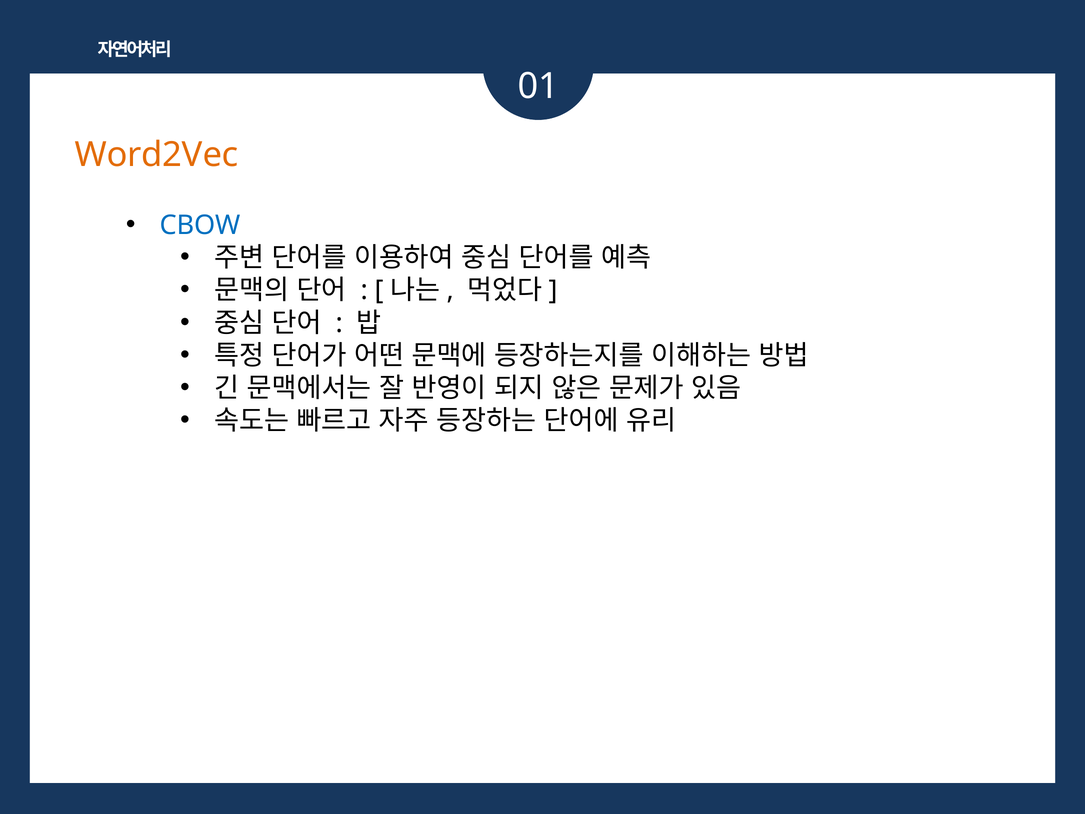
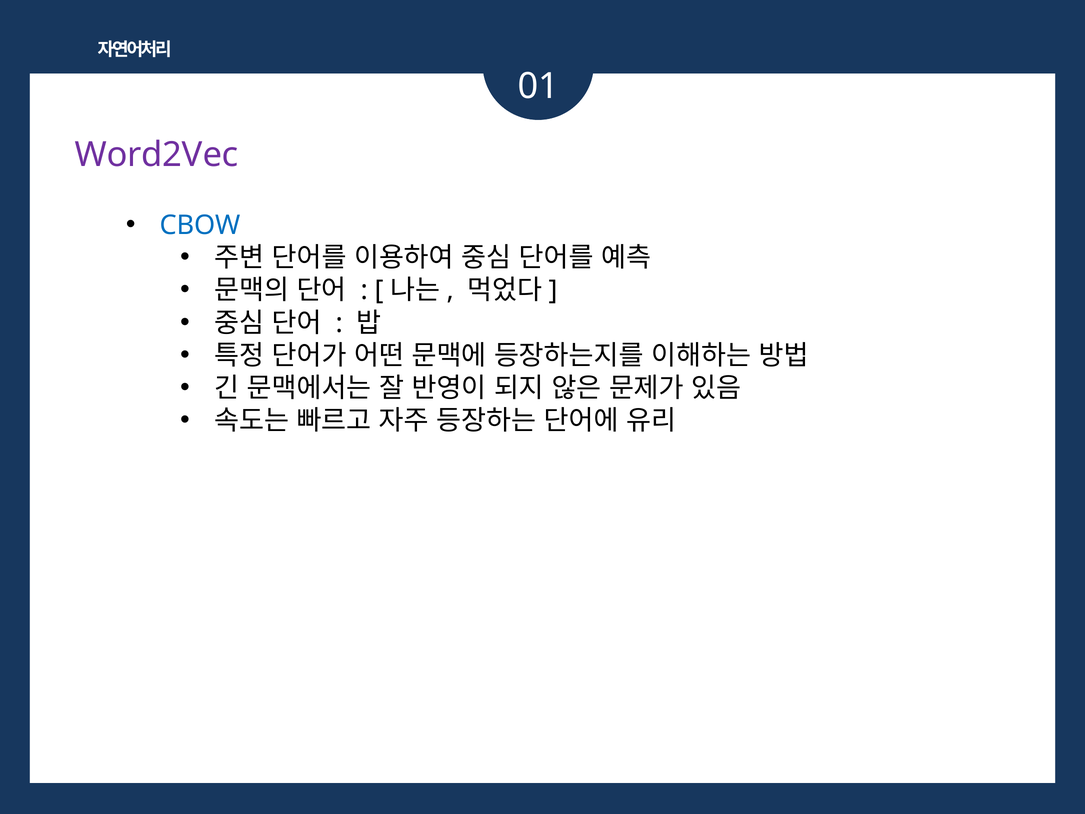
Word2Vec colour: orange -> purple (157, 155)
